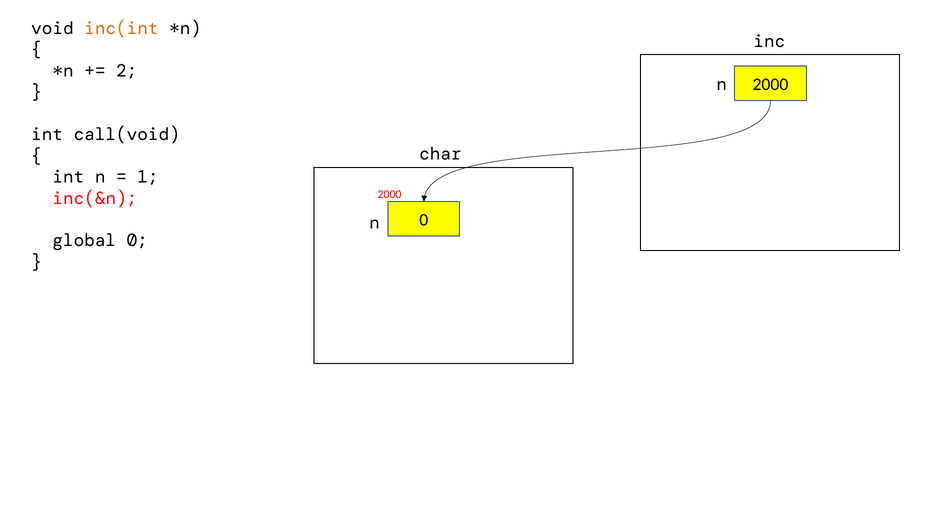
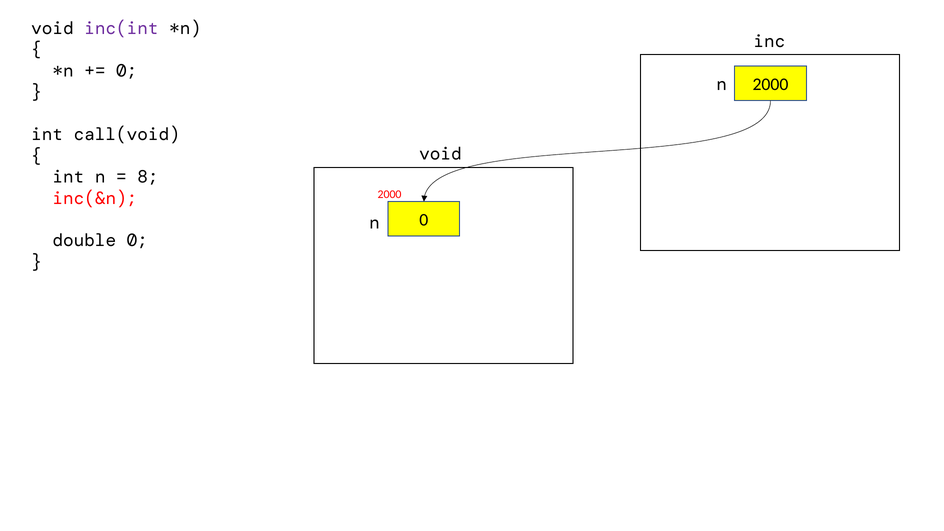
inc(int colour: orange -> purple (121, 28)
2: 2 -> 0 (127, 71)
char: char -> void (440, 154)
1: 1 -> 8 (148, 177)
global: global -> double (84, 241)
